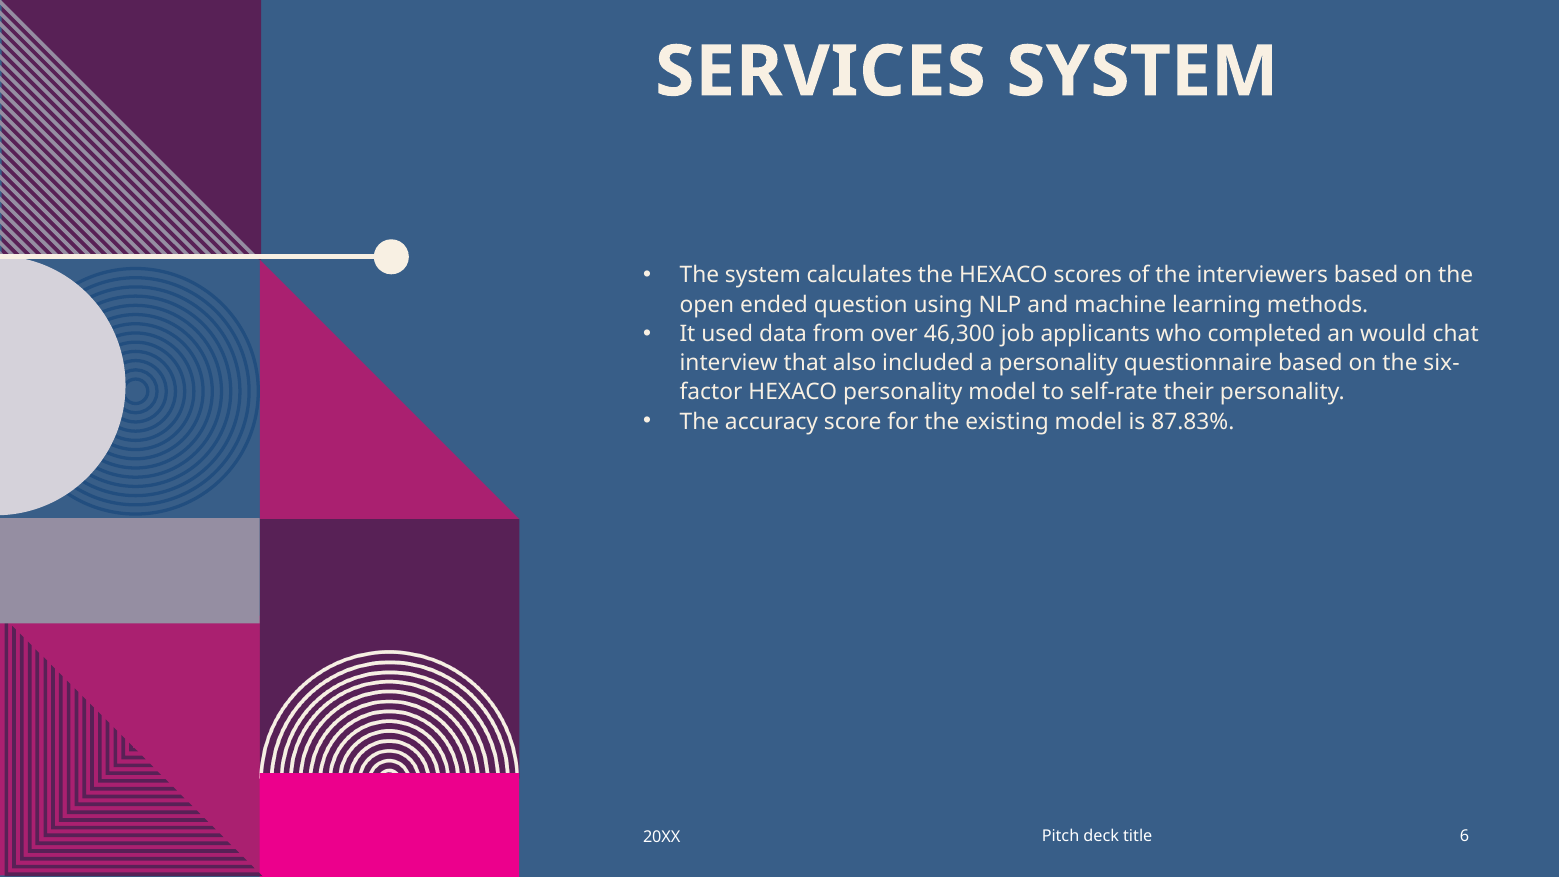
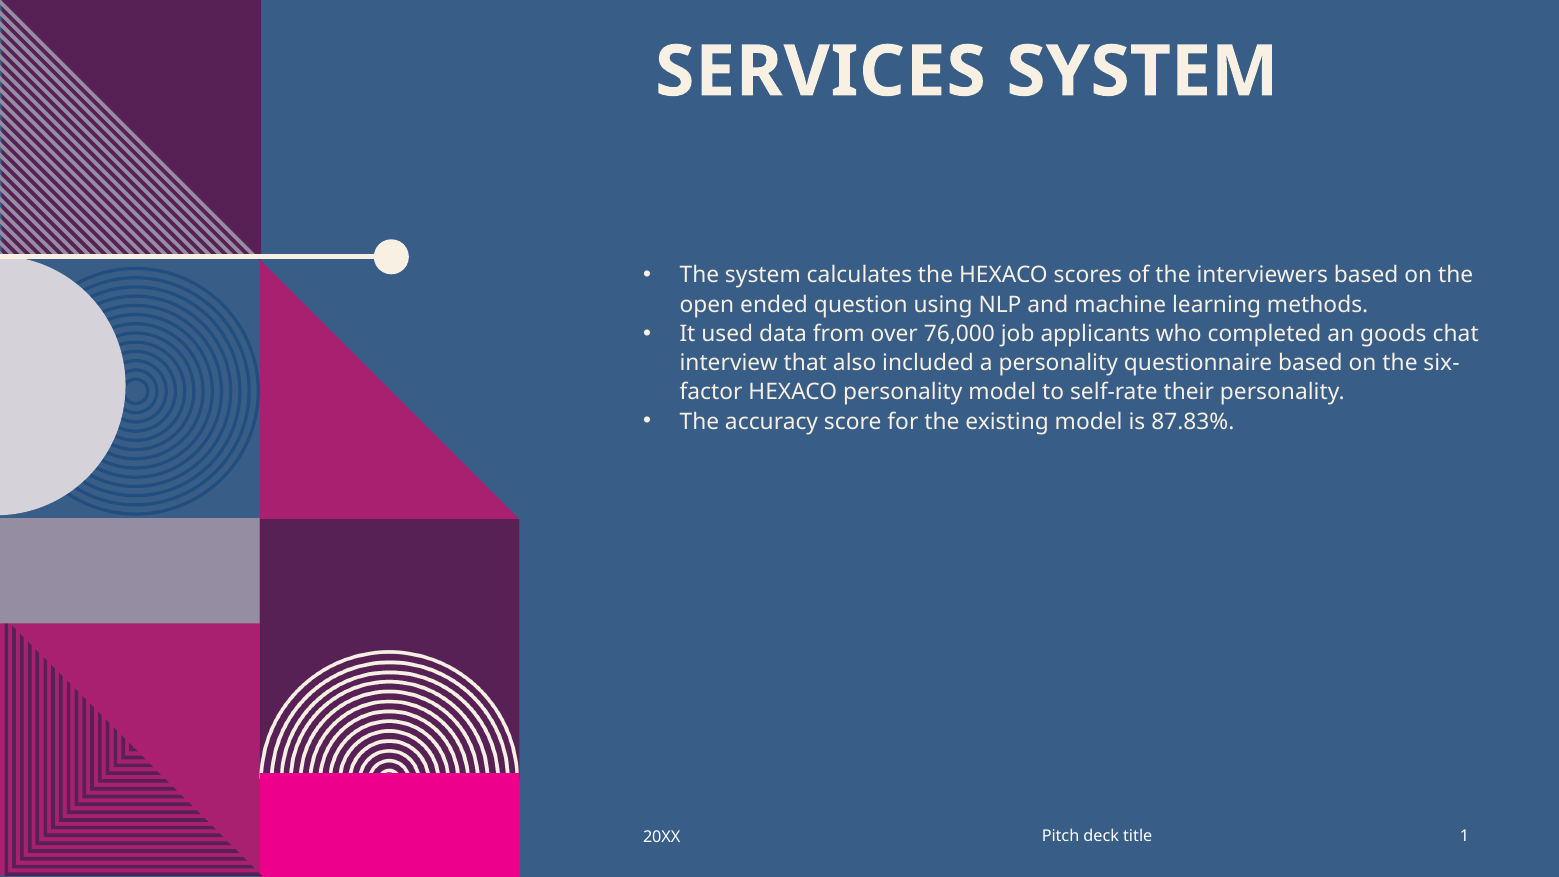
46,300: 46,300 -> 76,000 (959, 334)
would: would -> goods (1393, 334)
6: 6 -> 1 (1465, 836)
